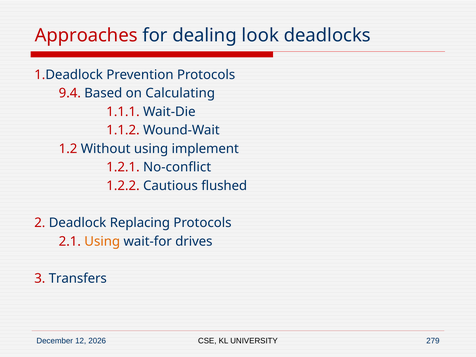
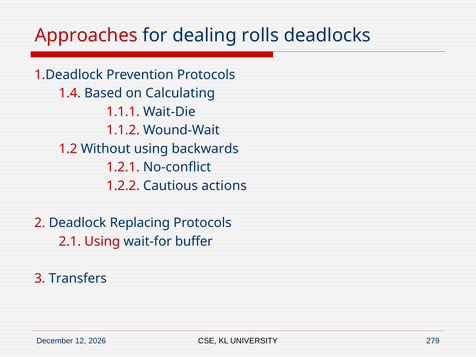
look: look -> rolls (260, 35)
9.4: 9.4 -> 1.4 (70, 93)
implement: implement -> backwards (205, 149)
flushed: flushed -> actions (224, 186)
Using colour: orange -> red (102, 241)
drives: drives -> buffer (194, 241)
